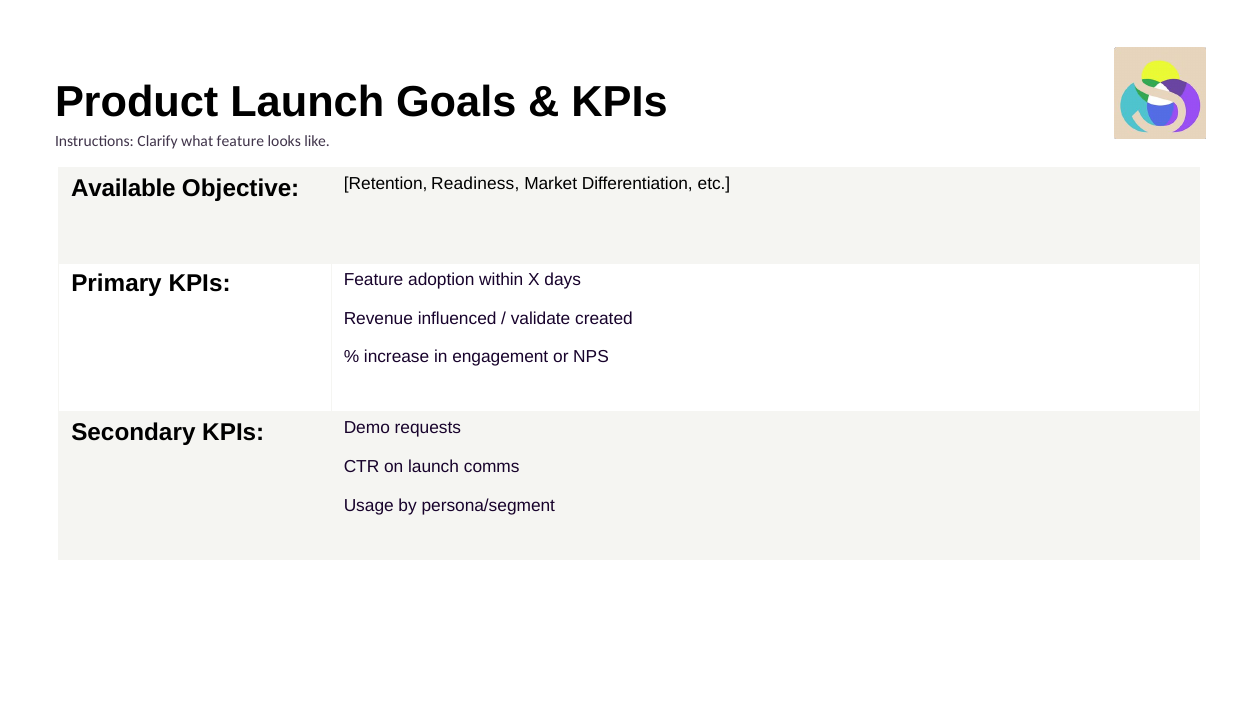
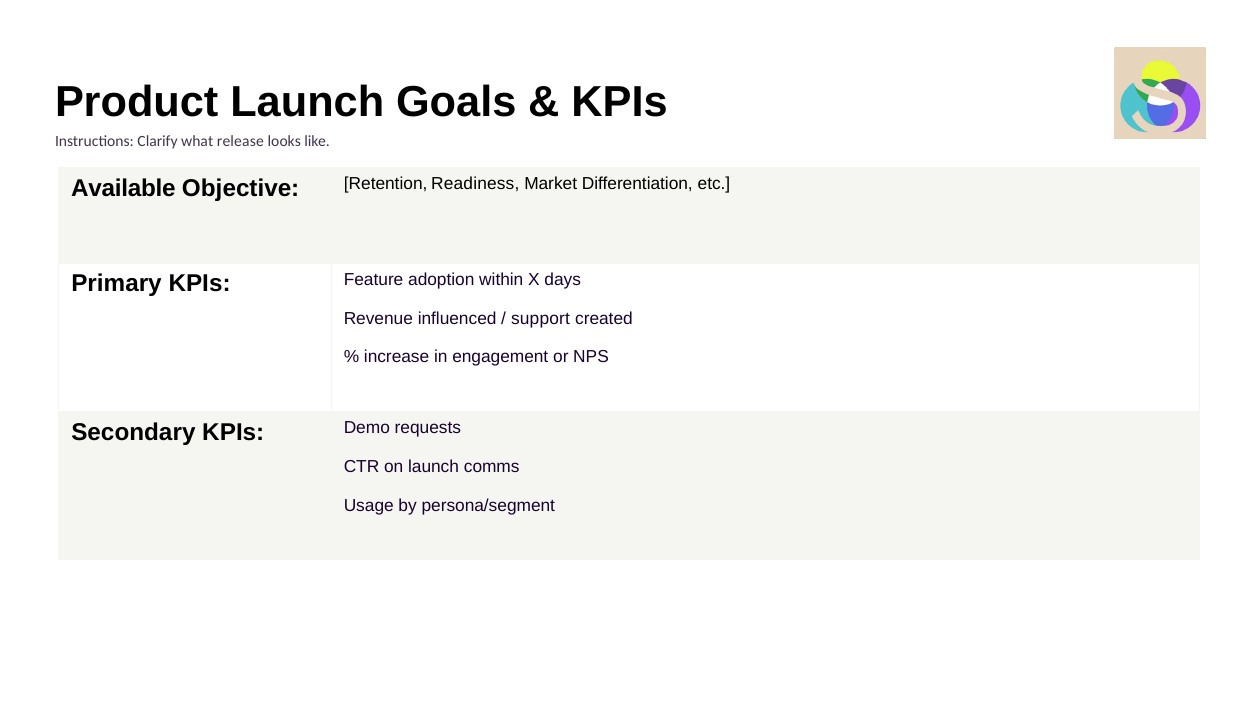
what feature: feature -> release (240, 141)
validate: validate -> support (540, 319)
